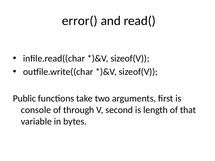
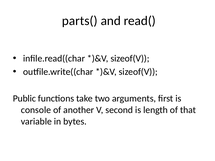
error(: error( -> parts( (80, 21)
through: through -> another (79, 110)
